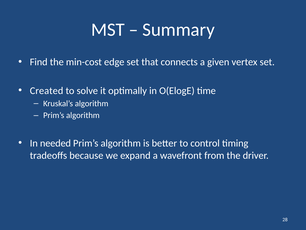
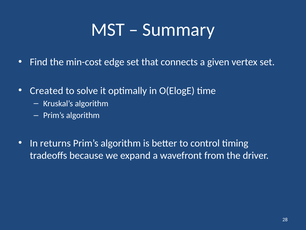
needed: needed -> returns (55, 143)
